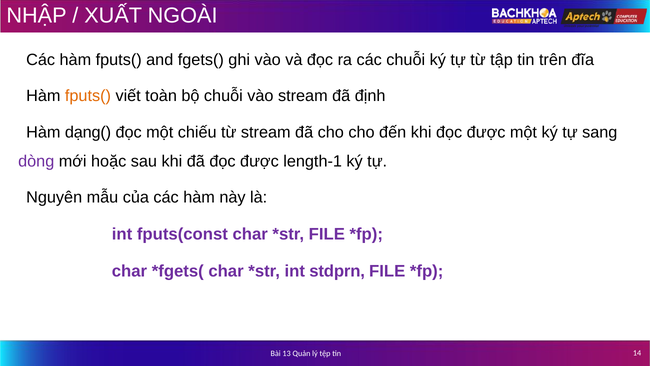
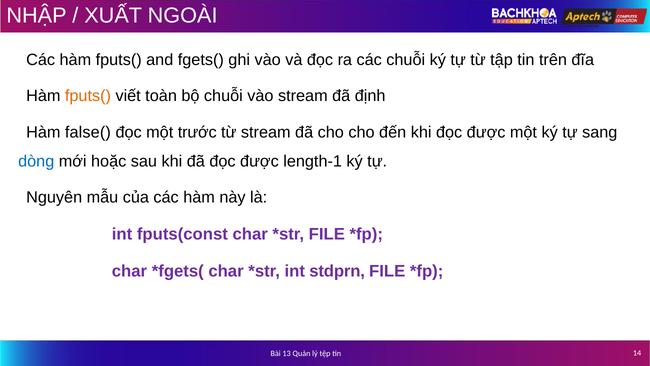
dạng(: dạng( -> false( (88, 132)
chiếu: chiếu -> trước (197, 132)
dòng colour: purple -> blue (36, 161)
